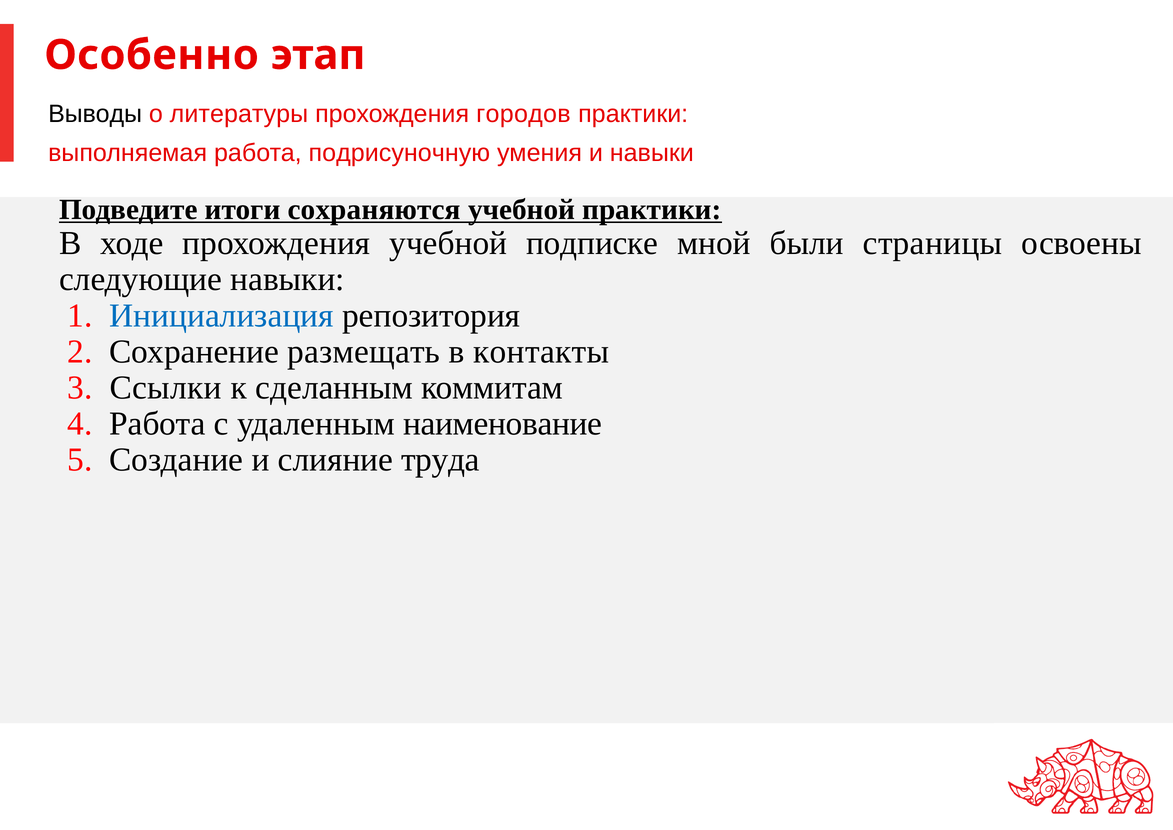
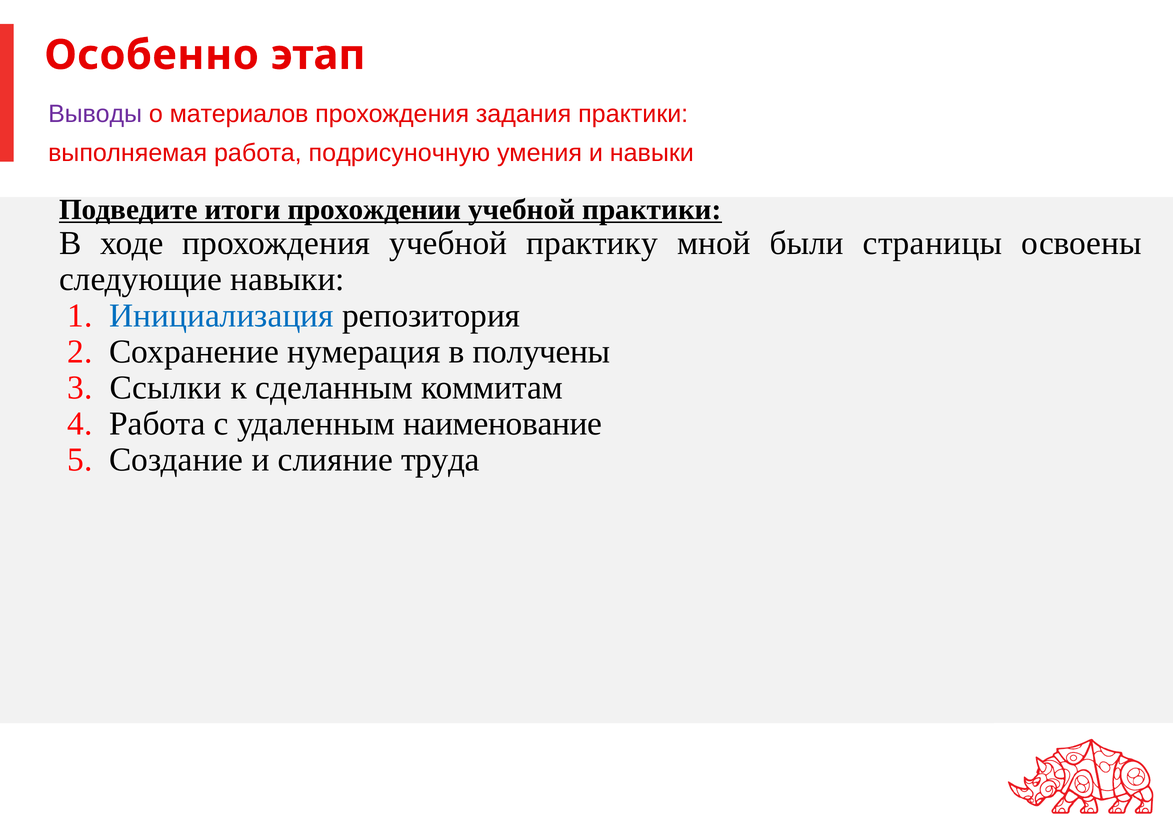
Выводы colour: black -> purple (95, 114)
литературы: литературы -> материалов (239, 114)
городов: городов -> задания (524, 114)
сохраняются: сохраняются -> прохождении (374, 209)
подписке: подписке -> практику (592, 243)
размещать: размещать -> нумерация (364, 351)
контакты: контакты -> получены (542, 351)
